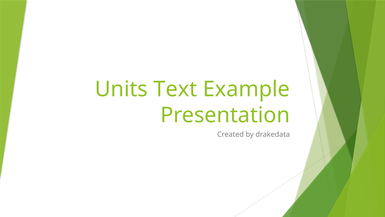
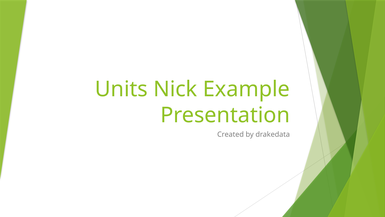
Text: Text -> Nick (175, 89)
